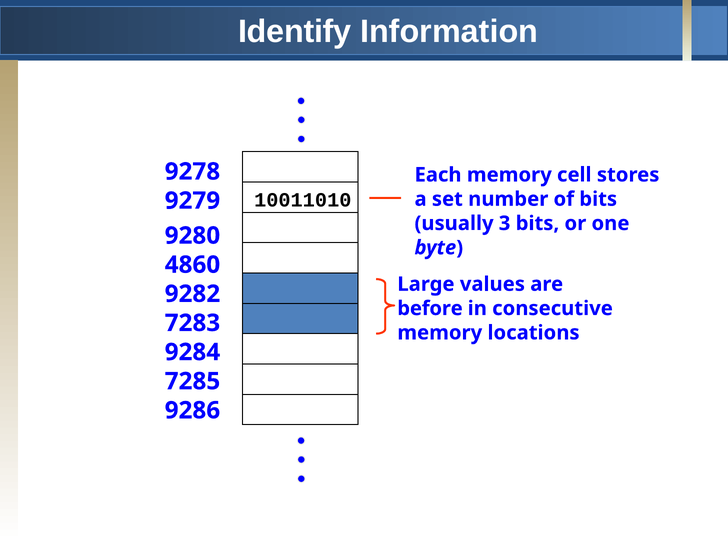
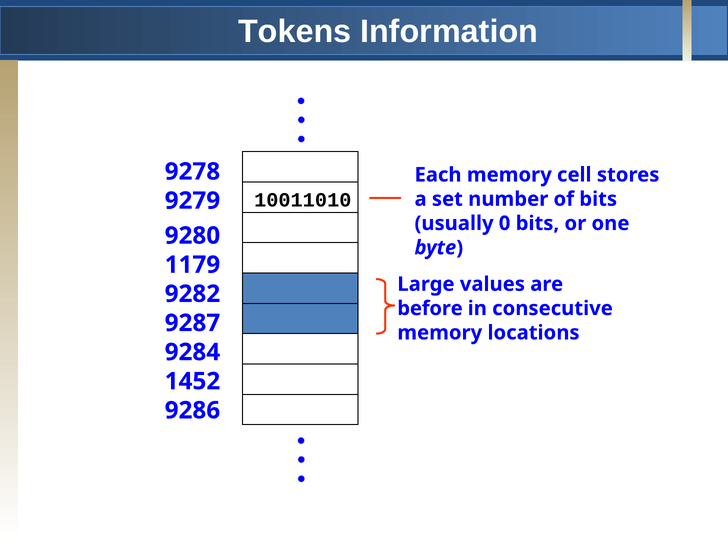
Identify: Identify -> Tokens (295, 31)
3: 3 -> 0 (505, 223)
4860: 4860 -> 1179 (192, 265)
7283: 7283 -> 9287 (192, 323)
7285: 7285 -> 1452 (192, 381)
